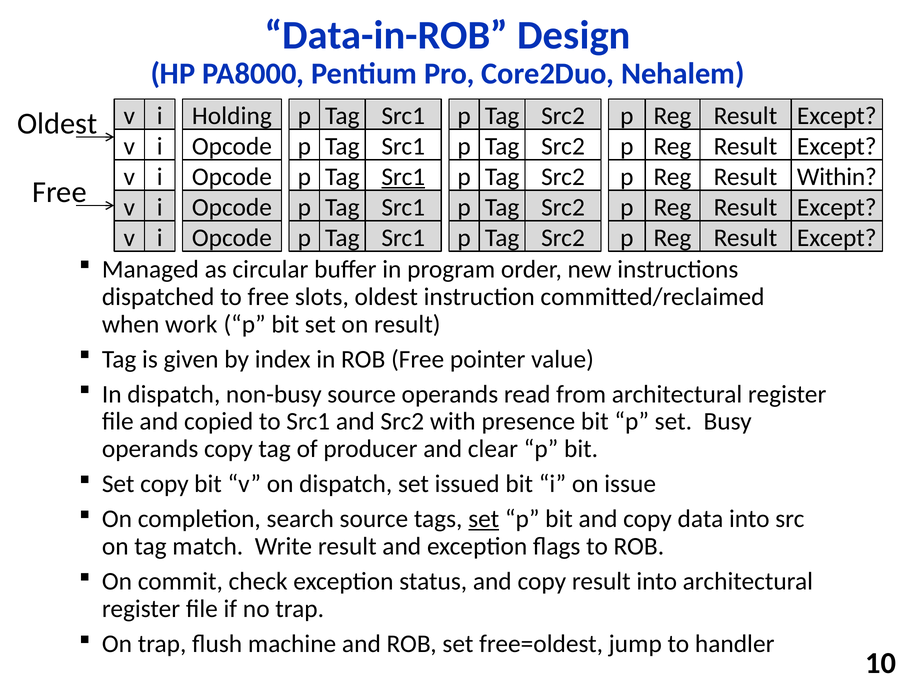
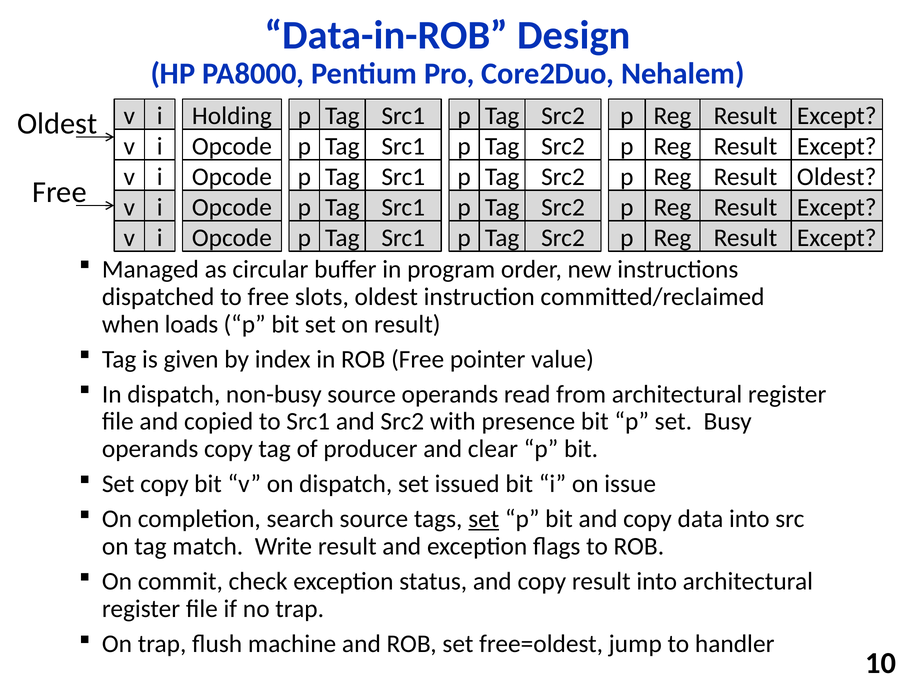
Src1 underline: present -> none (403, 177)
Result Within: Within -> Oldest (837, 177)
work: work -> loads (191, 324)
